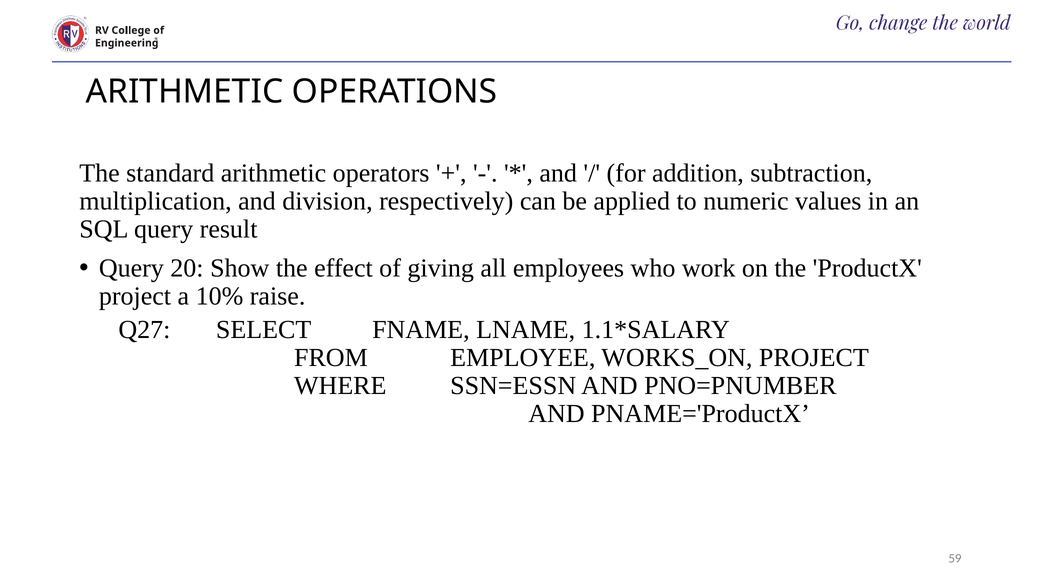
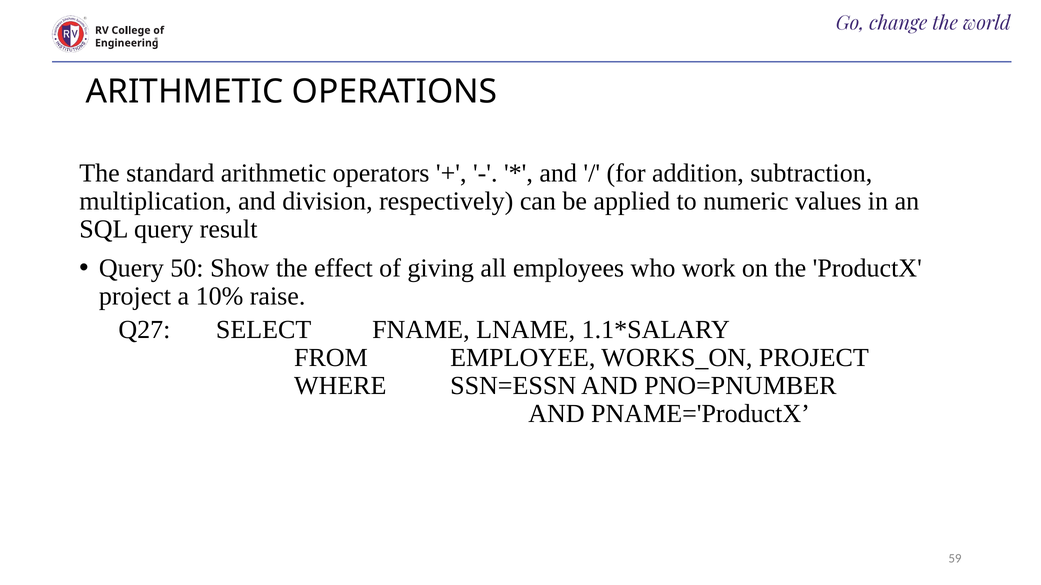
20: 20 -> 50 (187, 268)
